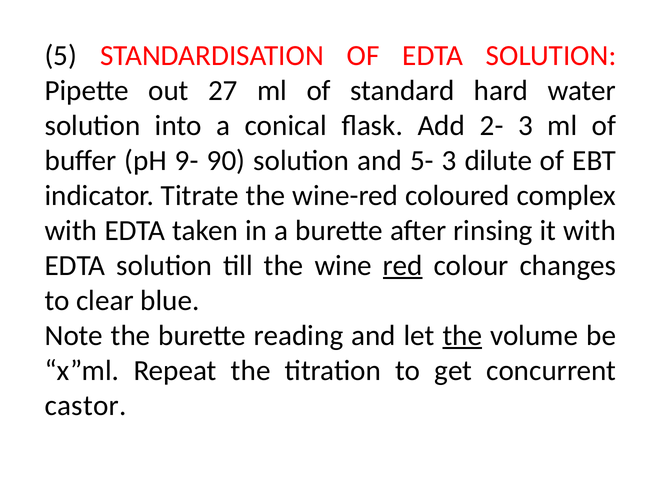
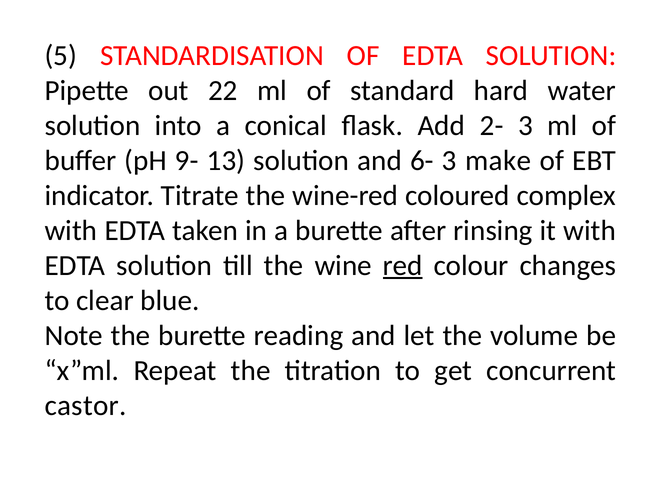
27: 27 -> 22 (223, 91)
90: 90 -> 13 (226, 161)
5-: 5- -> 6- (422, 161)
dilute: dilute -> make (498, 161)
the underline: present -> none (462, 336)
